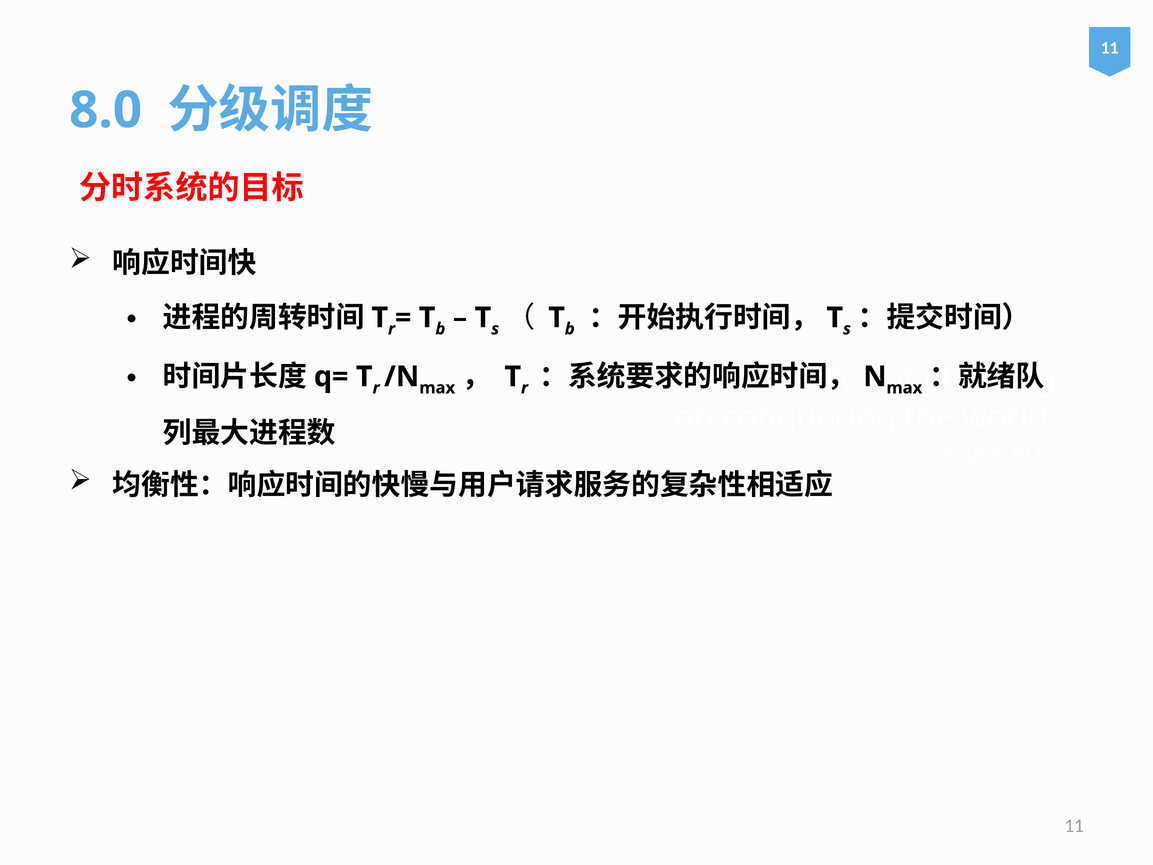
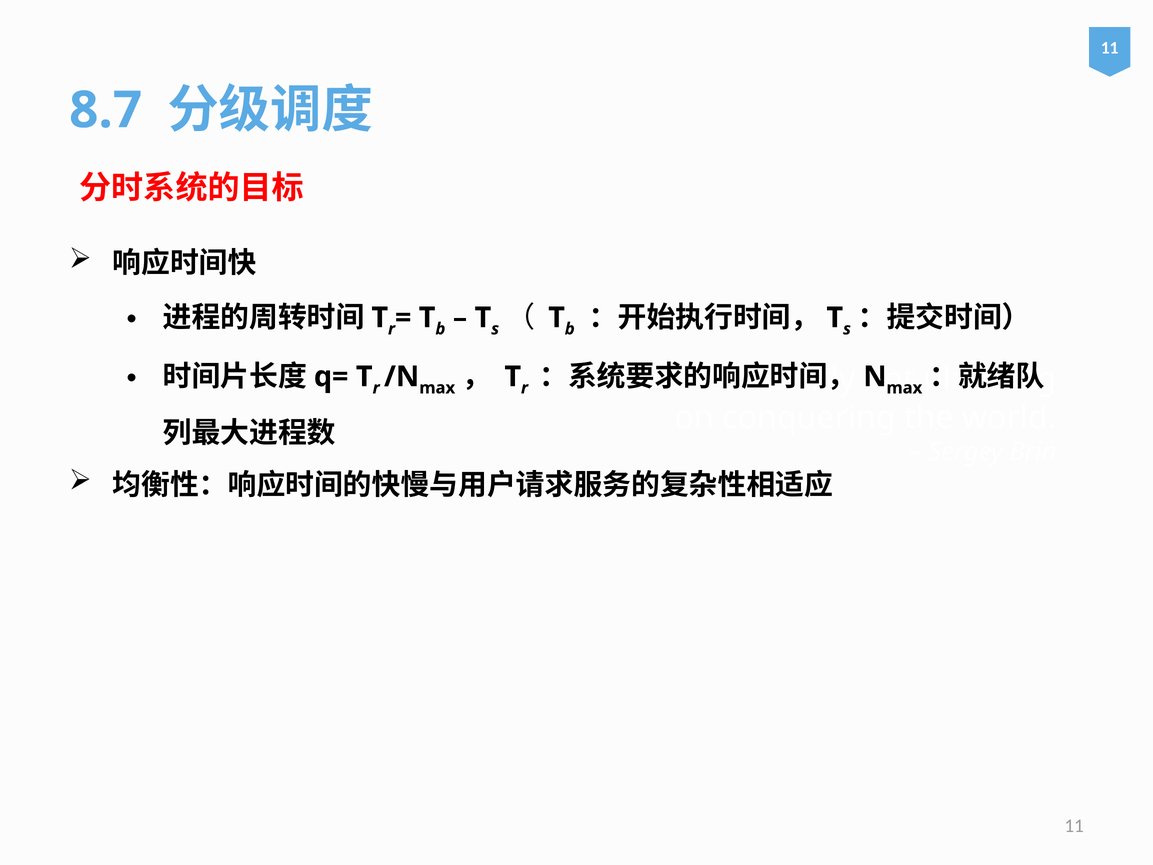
8.0: 8.0 -> 8.7 (106, 110)
